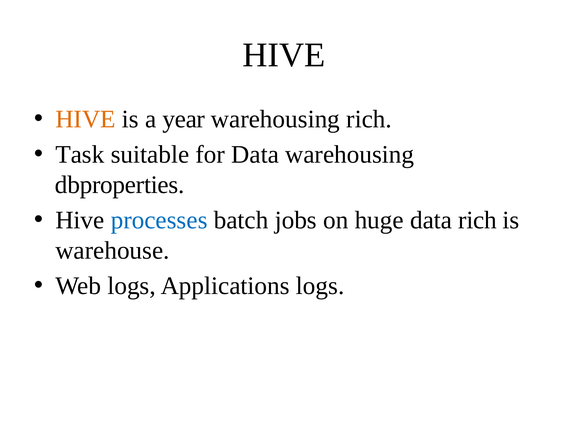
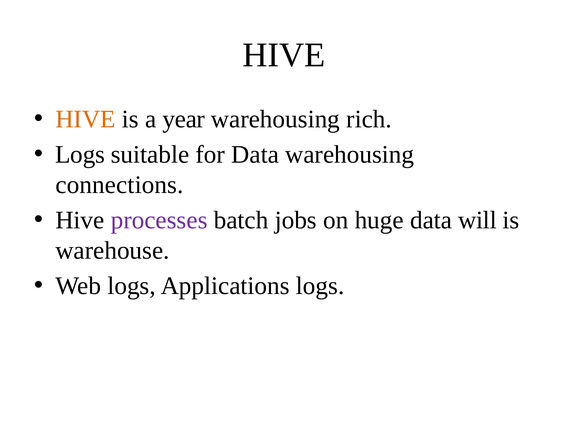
Task: Task -> Logs (80, 155)
dbproperties: dbproperties -> connections (119, 185)
processes colour: blue -> purple (159, 220)
data rich: rich -> will (477, 220)
